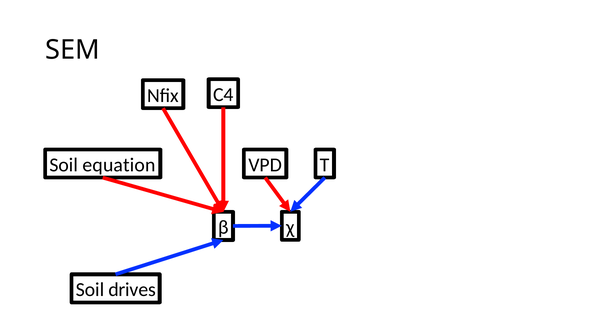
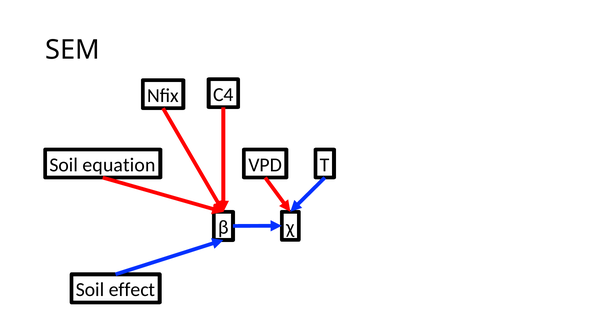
drives: drives -> effect (132, 289)
